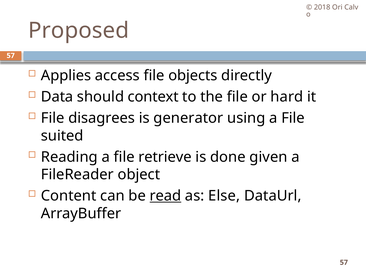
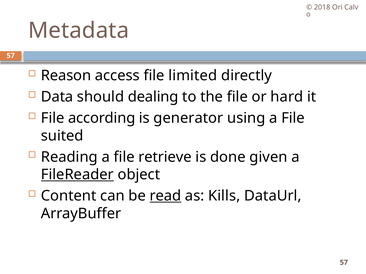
Proposed: Proposed -> Metadata (79, 31)
Applies: Applies -> Reason (66, 76)
objects: objects -> limited (193, 76)
context: context -> dealing (153, 97)
disagrees: disagrees -> according (102, 118)
FileReader underline: none -> present (77, 175)
Else: Else -> Kills (224, 196)
